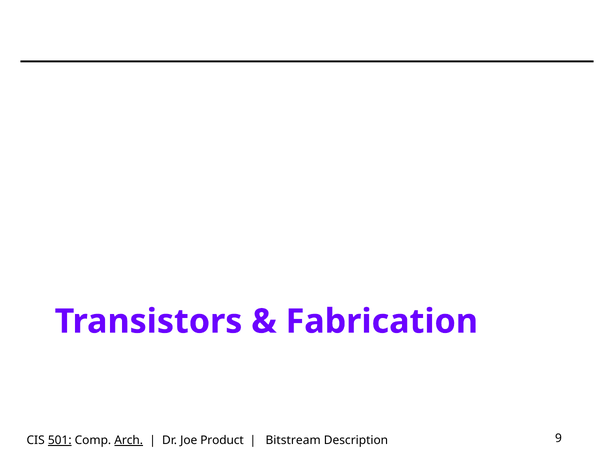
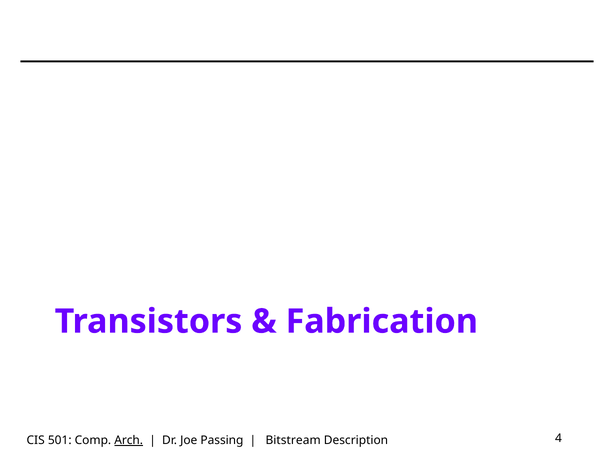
501 underline: present -> none (60, 441)
Product: Product -> Passing (222, 441)
9: 9 -> 4 (558, 439)
